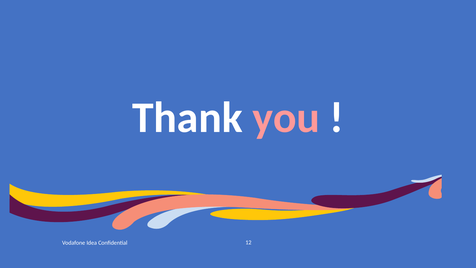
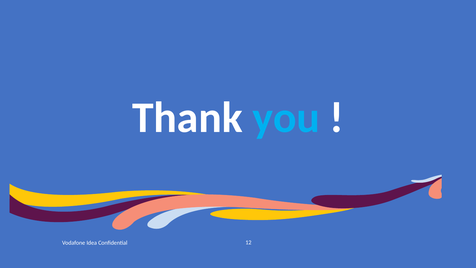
you colour: pink -> light blue (286, 117)
